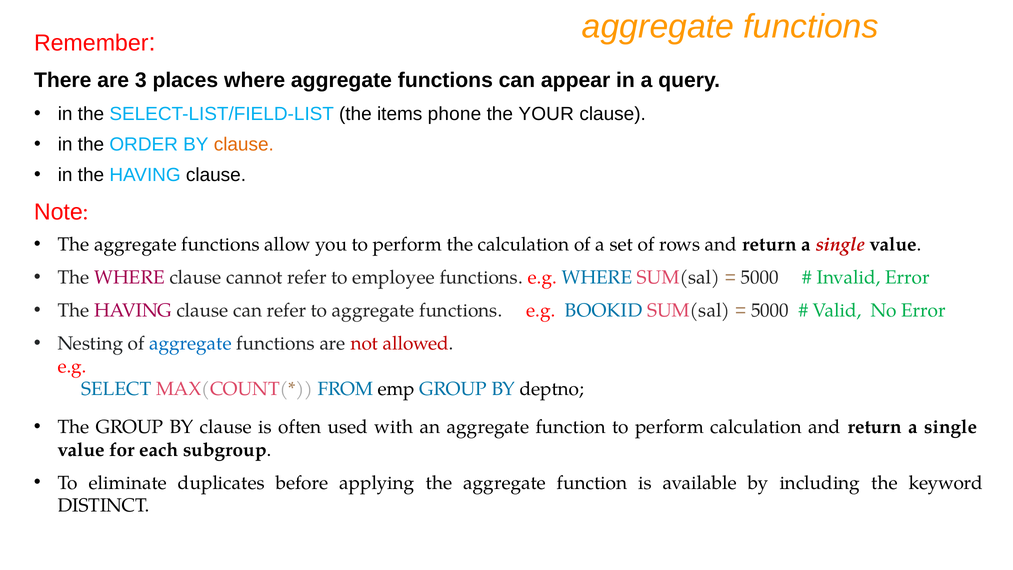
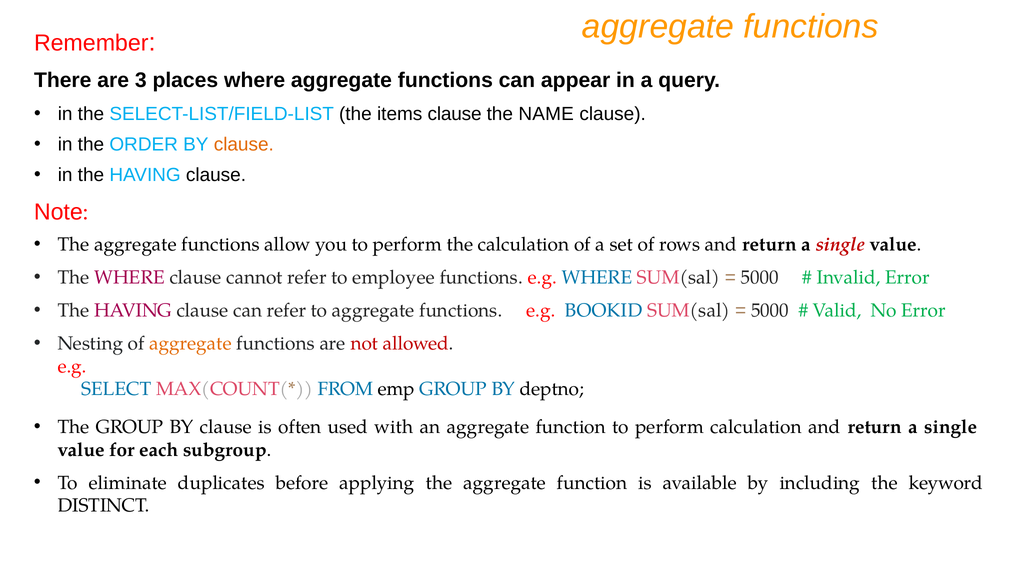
items phone: phone -> clause (455, 114)
YOUR: YOUR -> NAME (546, 114)
aggregate colour: blue -> orange (190, 343)
